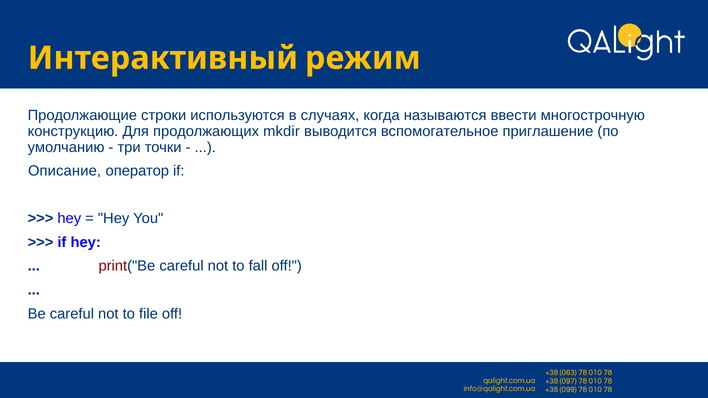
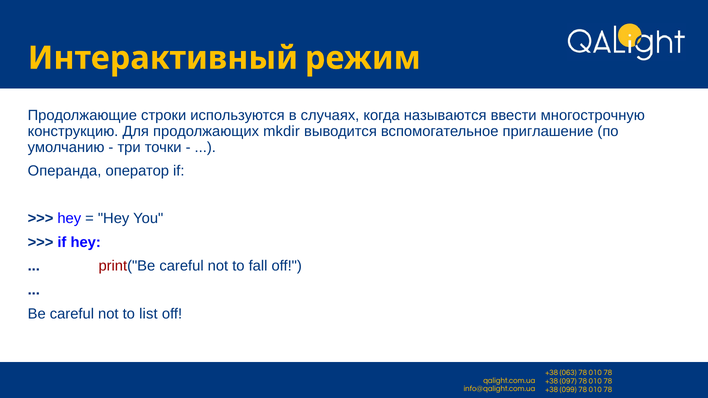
Описание: Описание -> Операнда (65, 171)
file: file -> list (148, 314)
